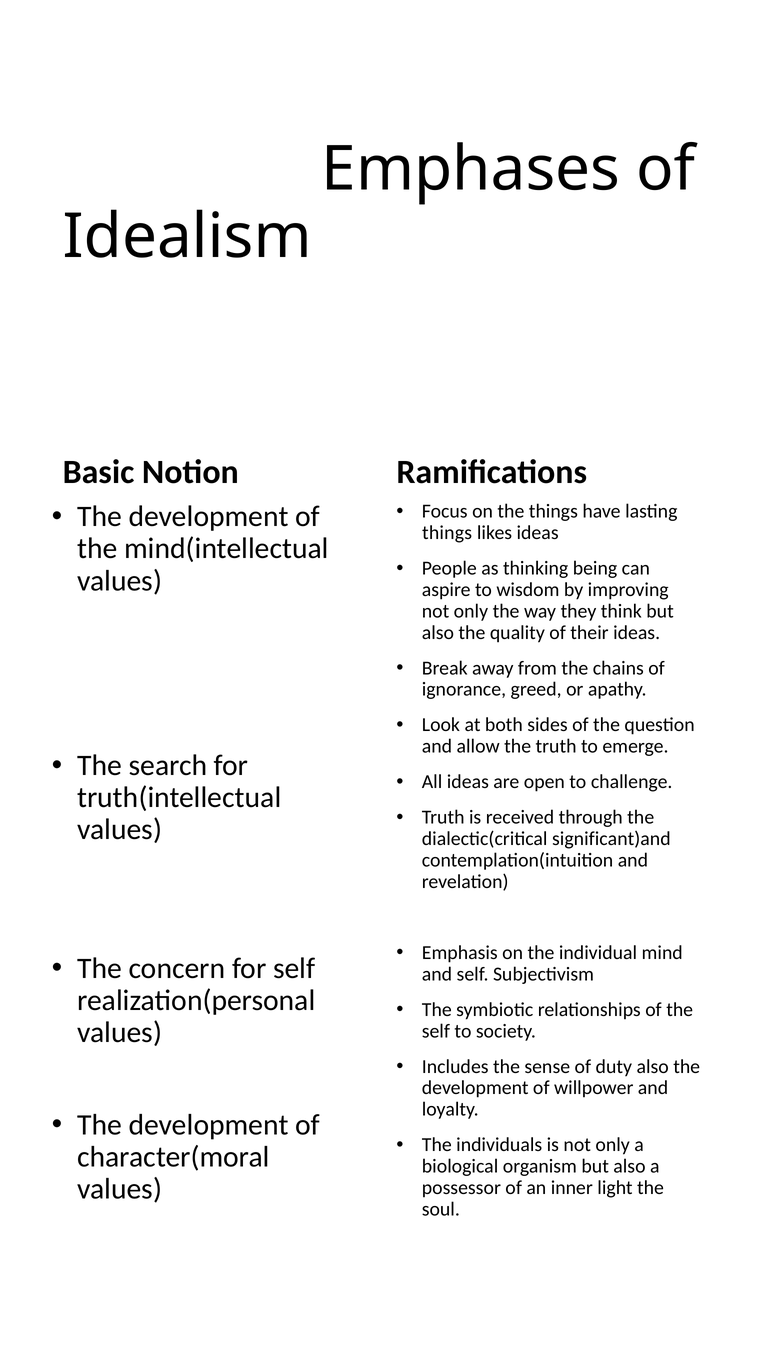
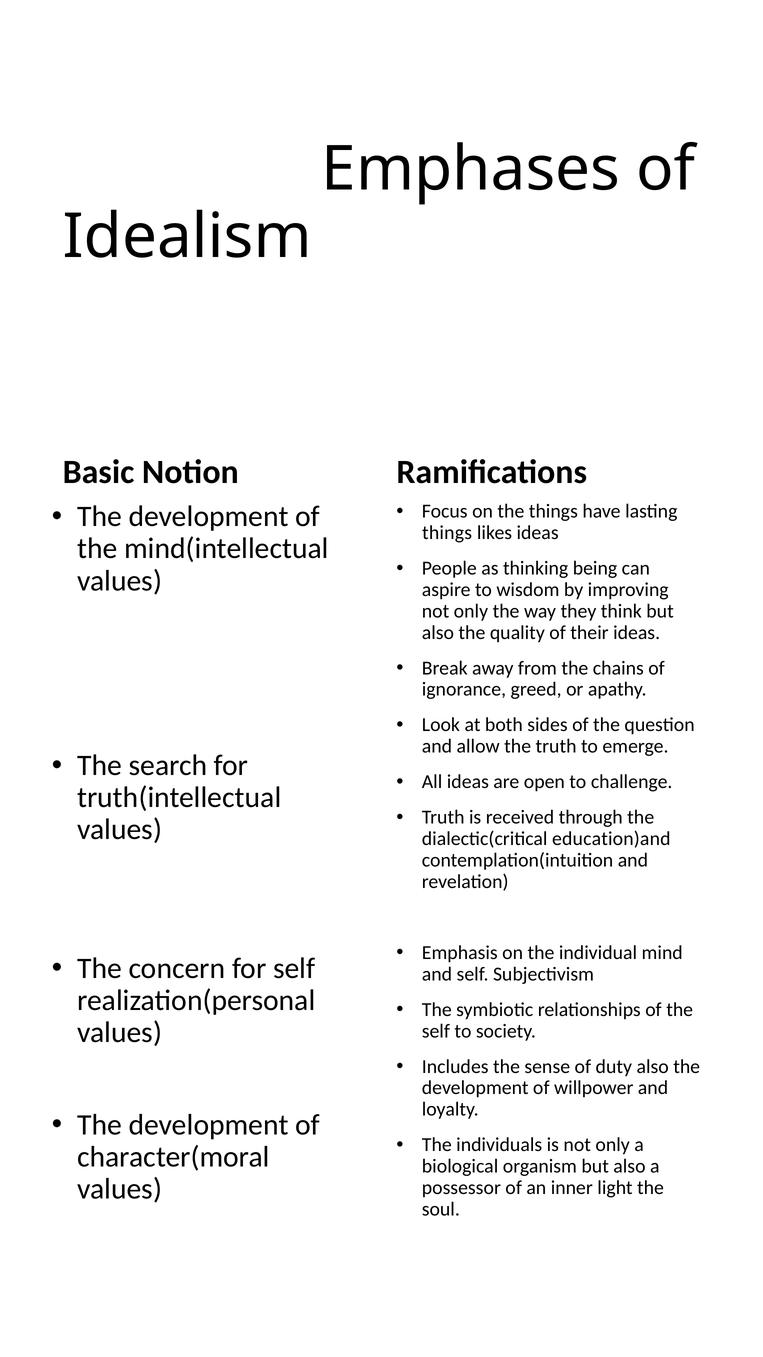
significant)and: significant)and -> education)and (611, 838)
